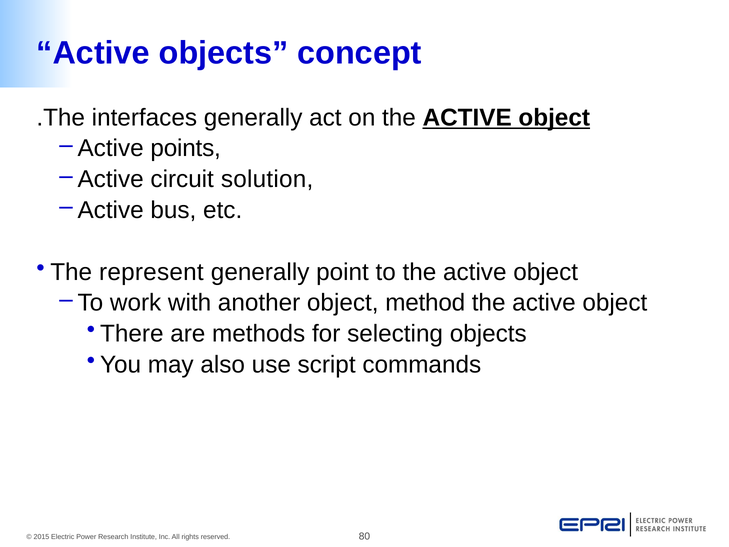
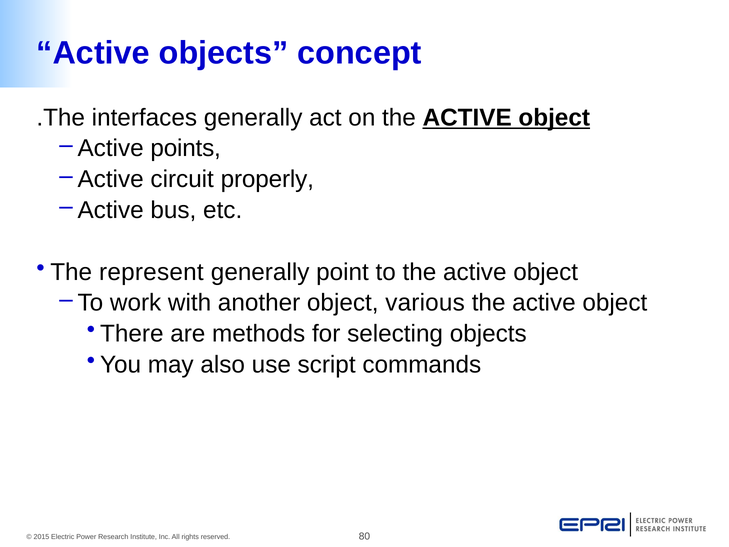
solution: solution -> properly (267, 179)
method: method -> various (425, 303)
